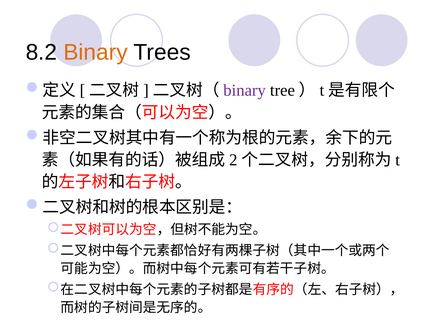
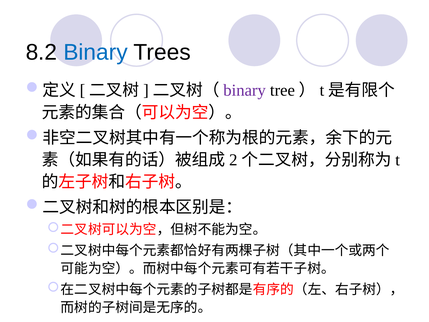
Binary colour: orange -> blue (96, 52)
